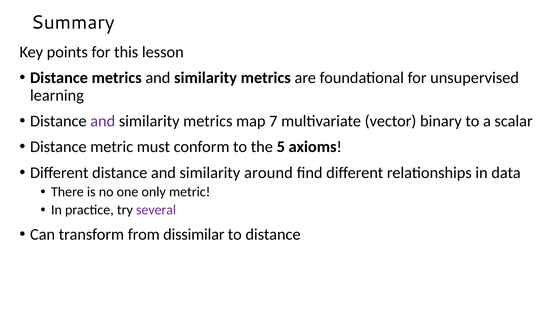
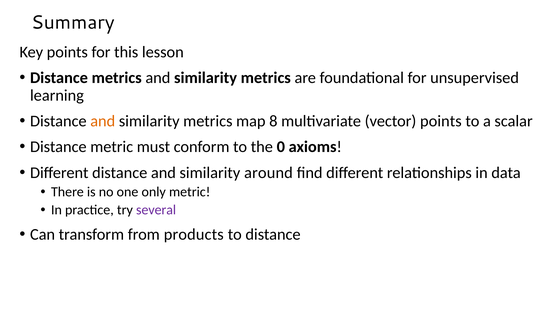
and colour: purple -> orange (103, 121)
7: 7 -> 8 (273, 121)
vector binary: binary -> points (441, 121)
5: 5 -> 0 (281, 147)
dissimilar: dissimilar -> products (194, 235)
